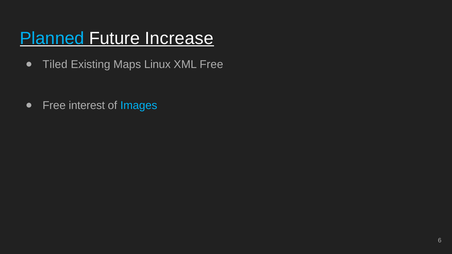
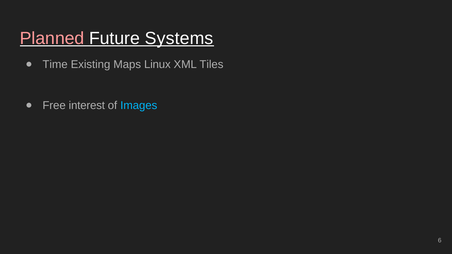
Planned colour: light blue -> pink (52, 38)
Increase: Increase -> Systems (179, 38)
Tiled: Tiled -> Time (55, 64)
XML Free: Free -> Tiles (211, 64)
